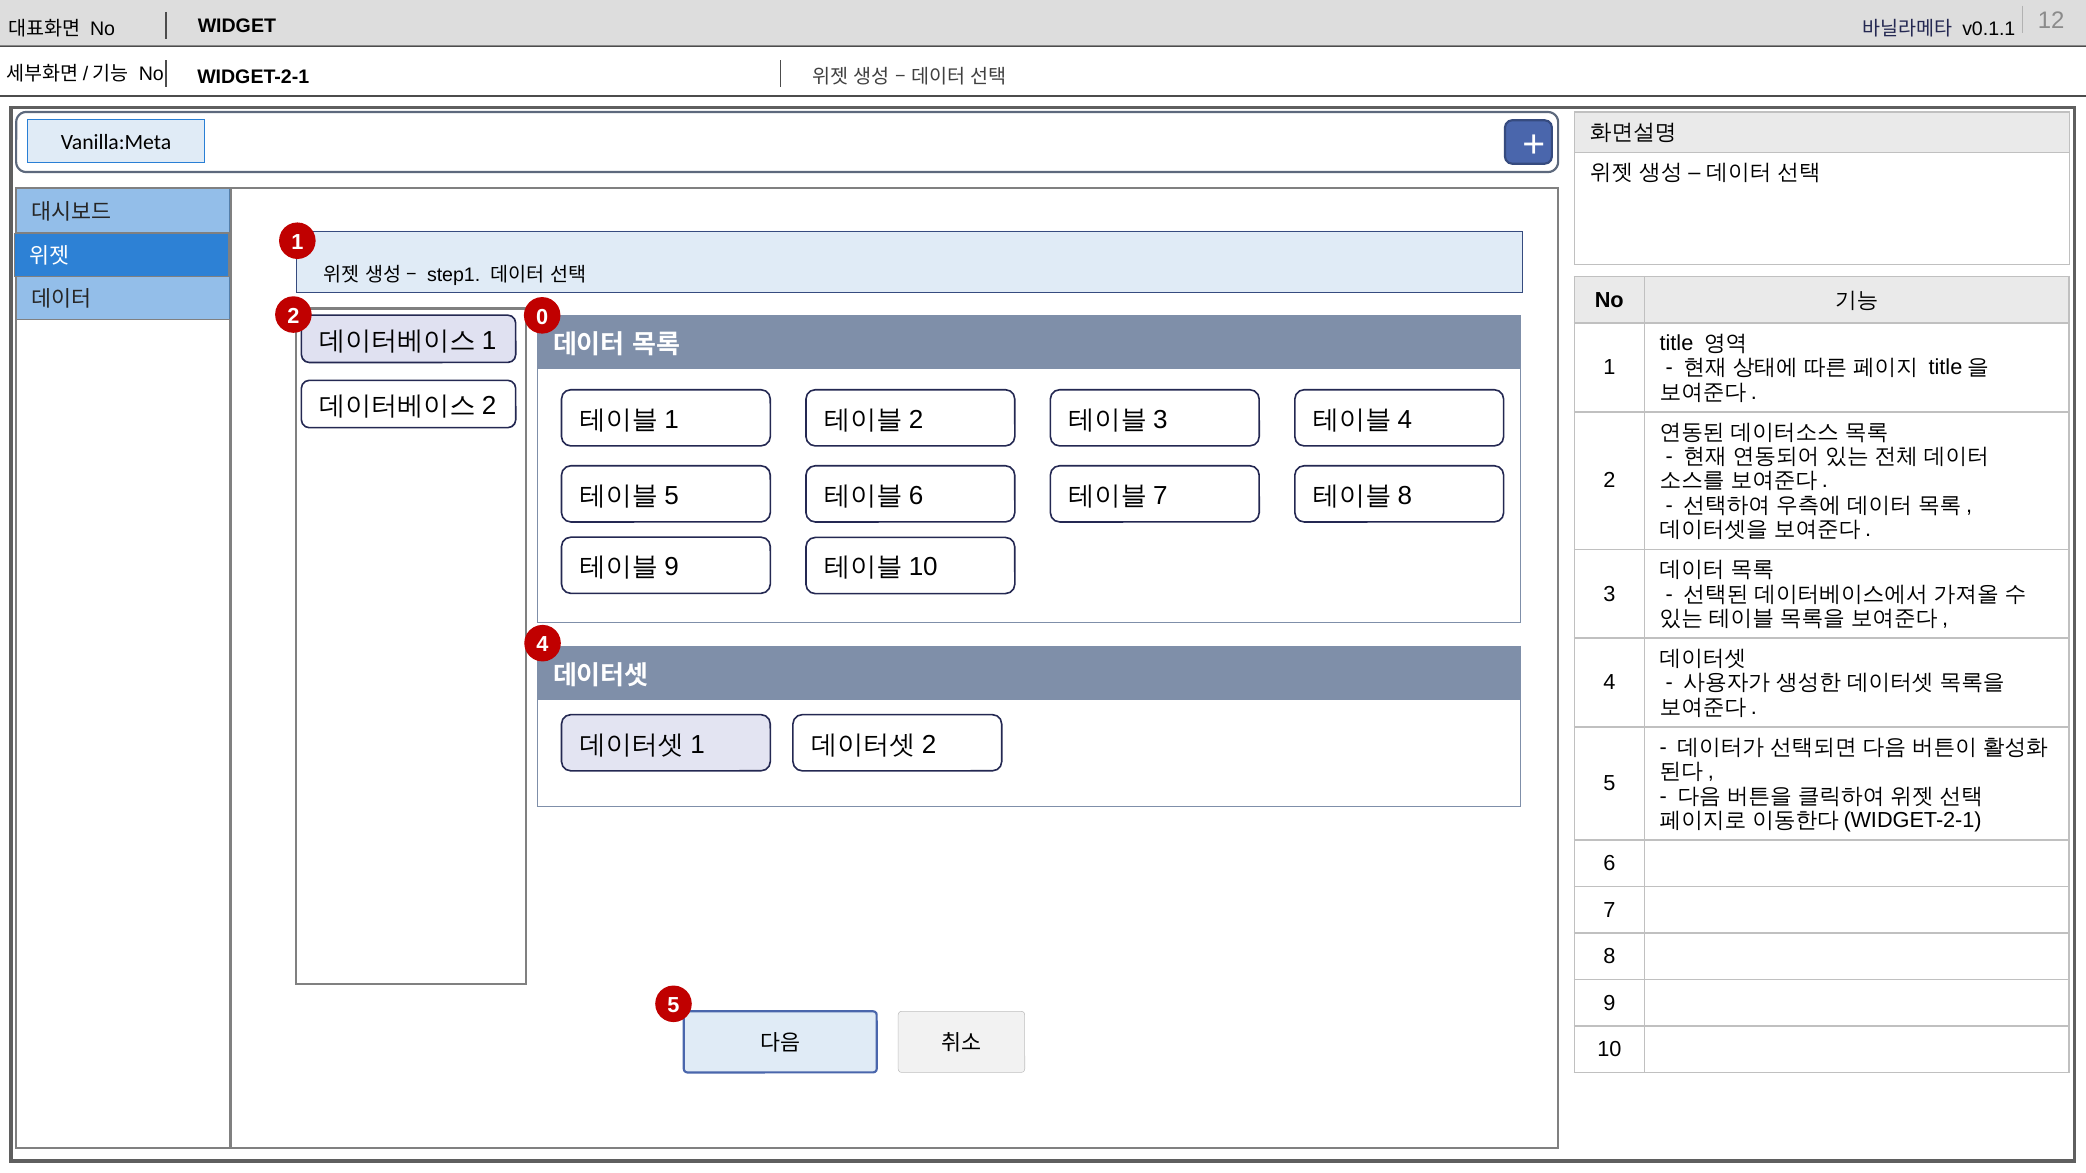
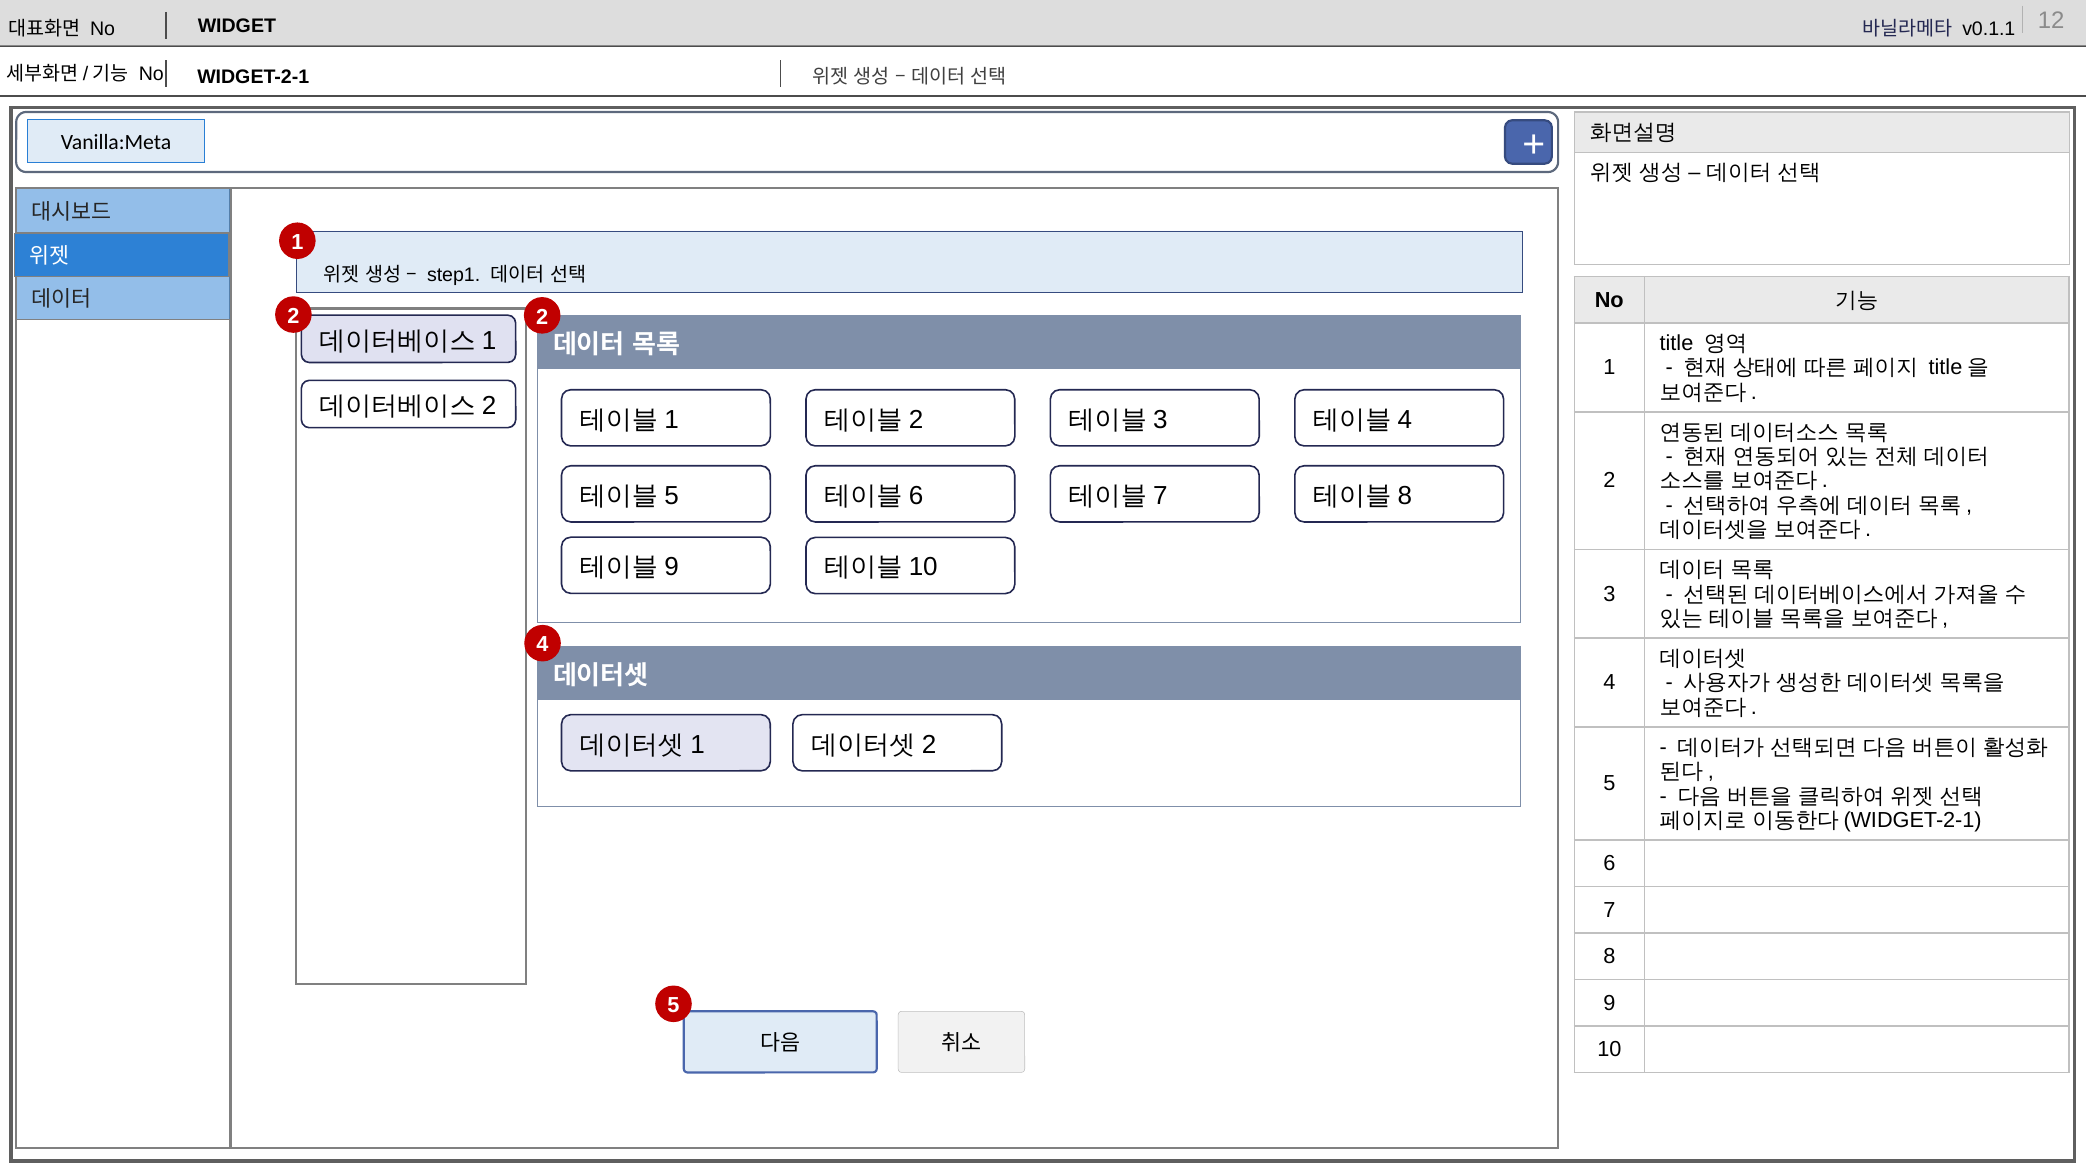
2 0: 0 -> 2 (542, 317)
